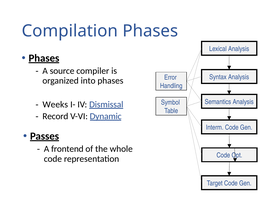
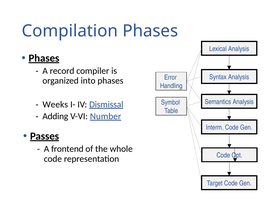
source: source -> record (62, 71)
Record: Record -> Adding (55, 116)
Dynamic: Dynamic -> Number (106, 116)
